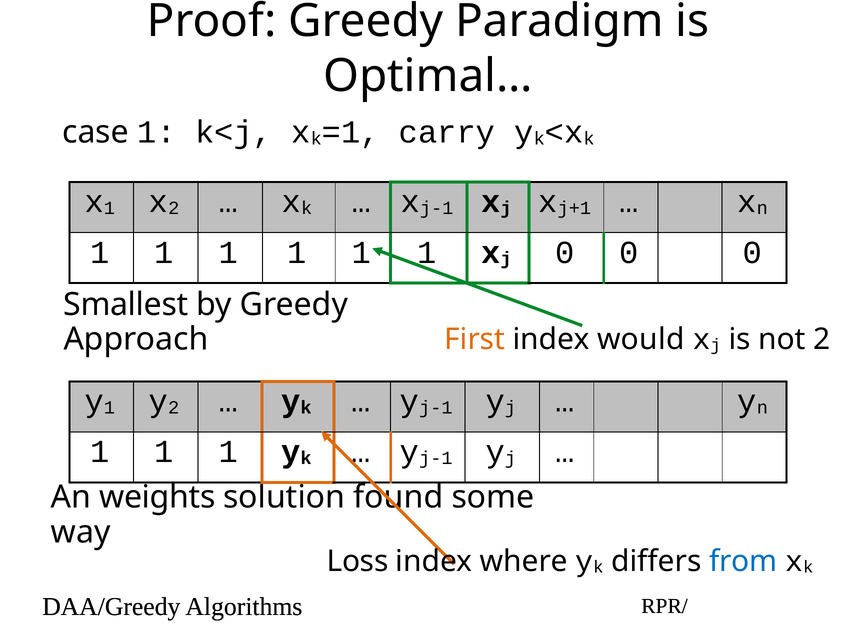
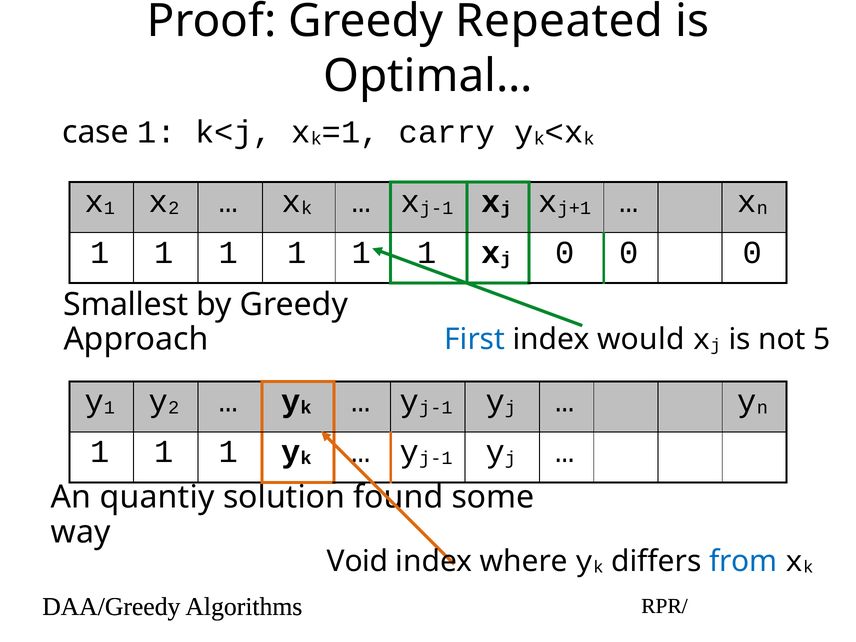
Paradigm: Paradigm -> Repeated (559, 21)
First colour: orange -> blue (475, 339)
not 2: 2 -> 5 (822, 339)
weights: weights -> quantiy (157, 497)
Loss: Loss -> Void (358, 561)
